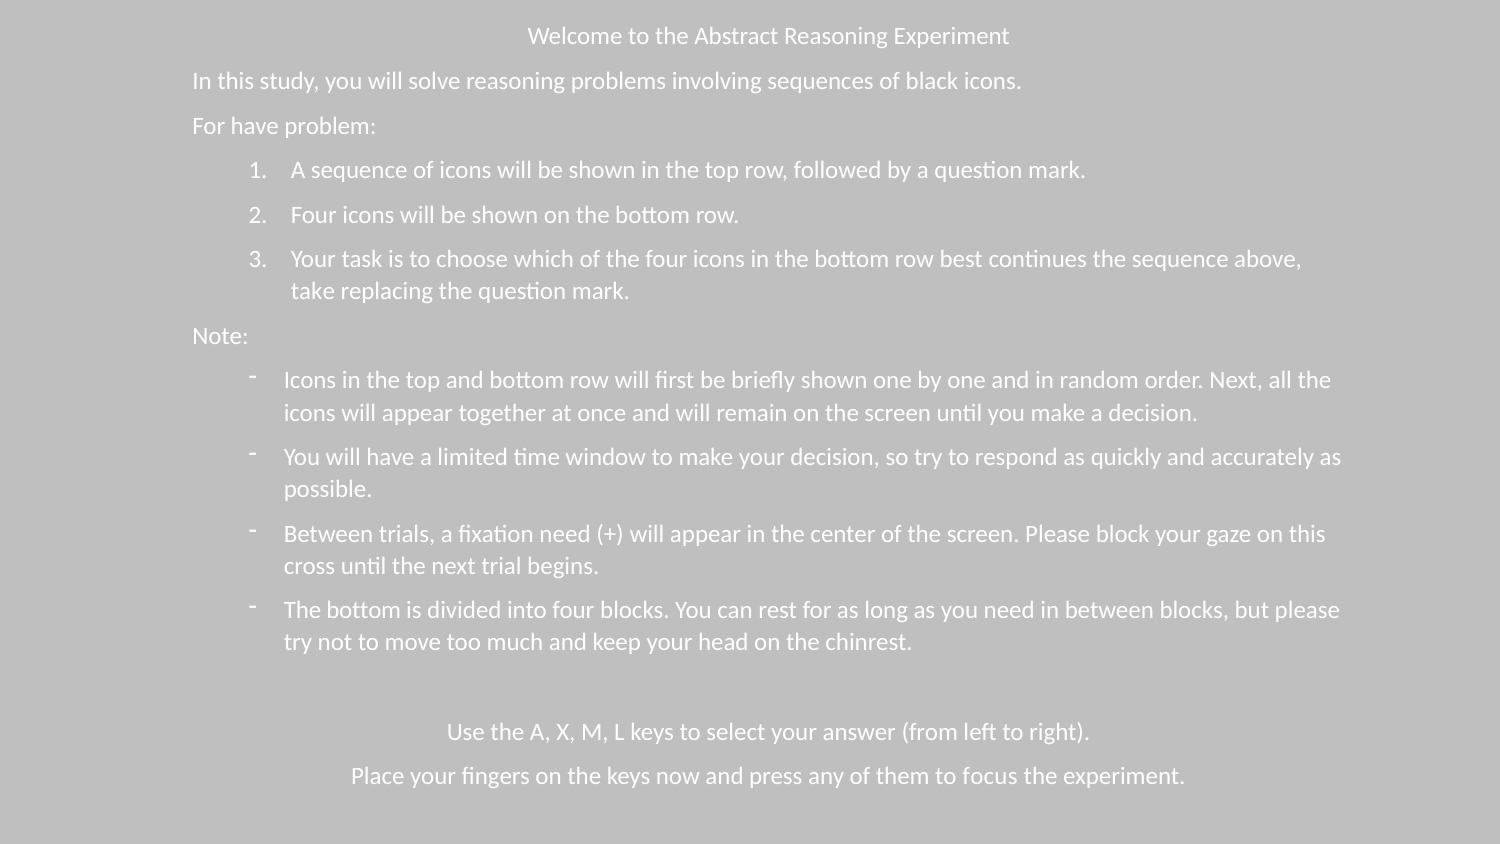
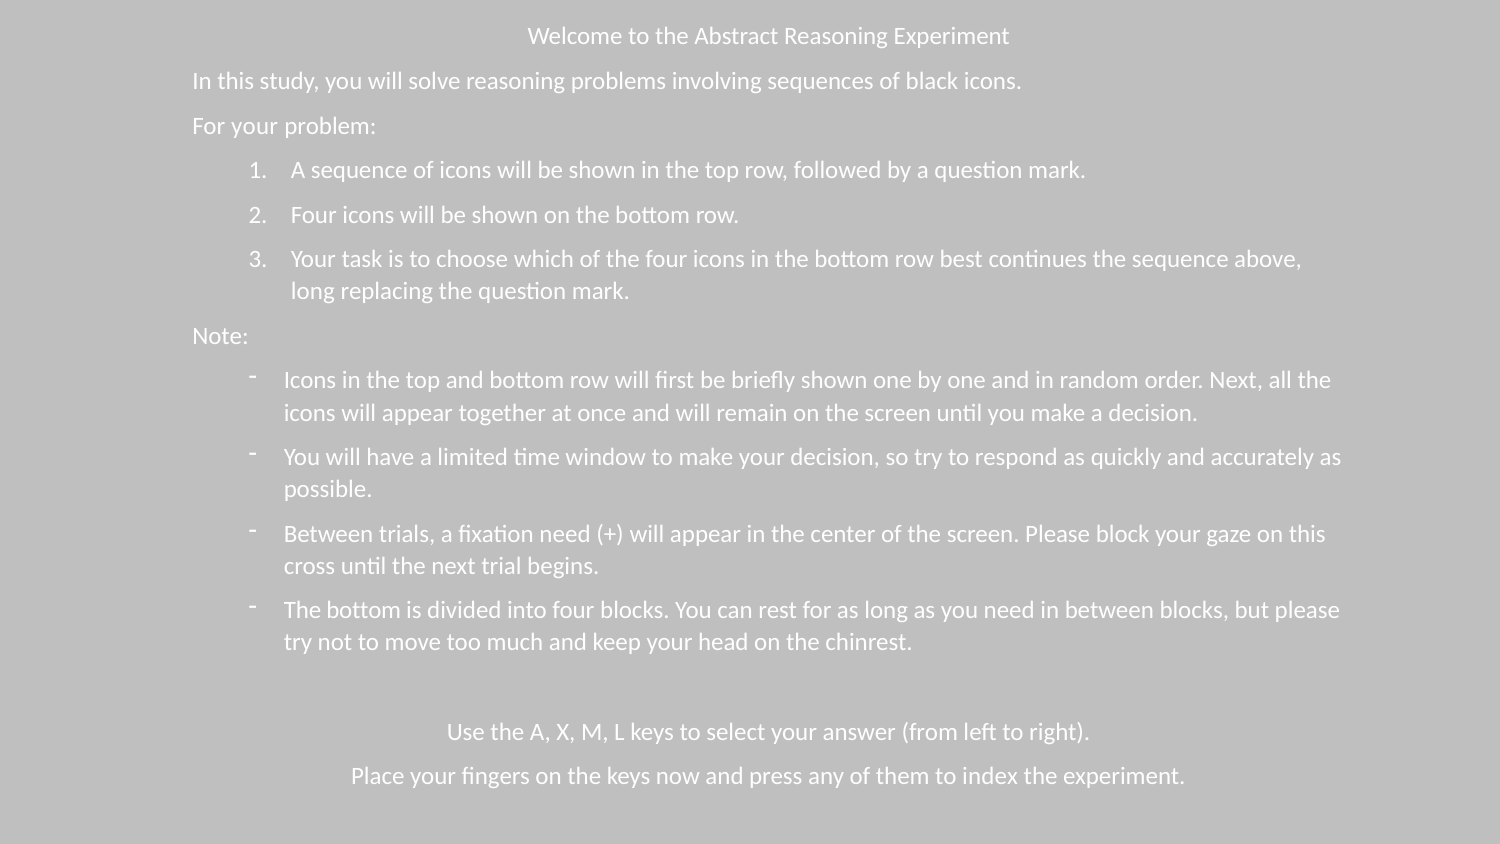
For have: have -> your (255, 126)
take: take -> long (313, 291)
focus: focus -> index (990, 776)
